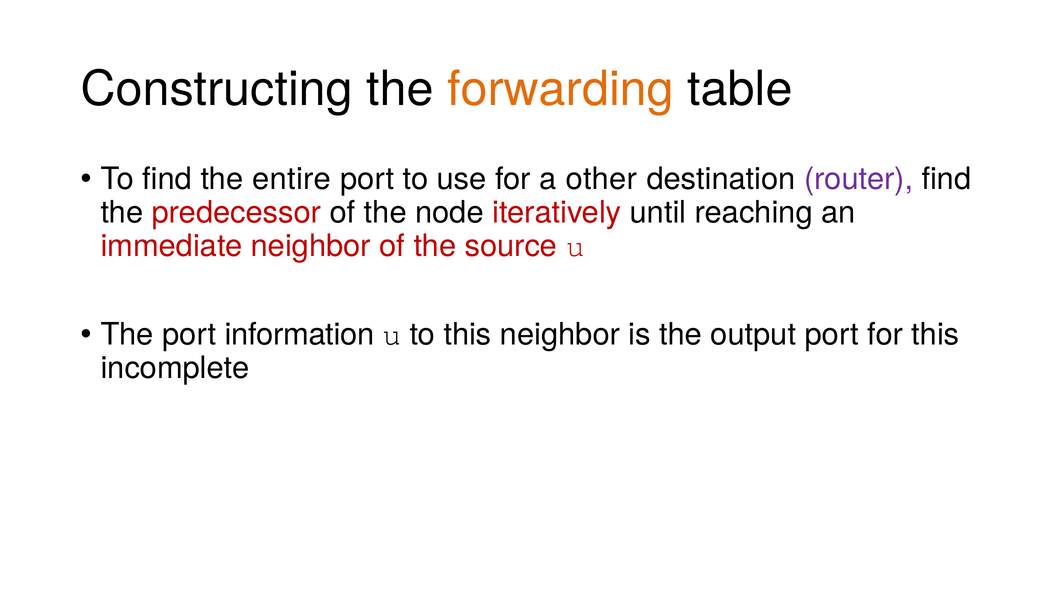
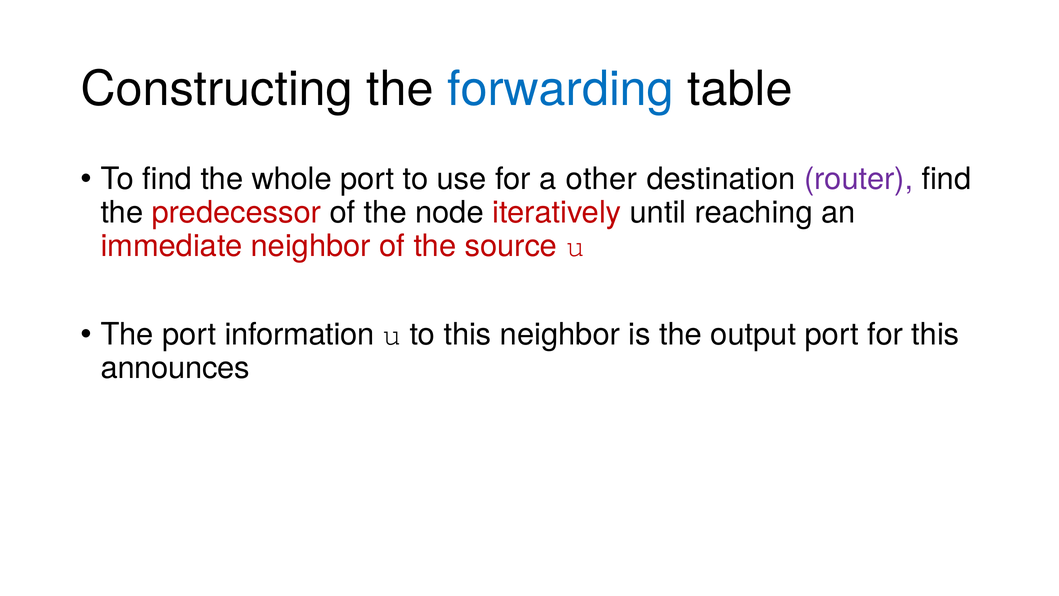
forwarding colour: orange -> blue (560, 89)
entire: entire -> whole (292, 179)
incomplete: incomplete -> announces (175, 368)
